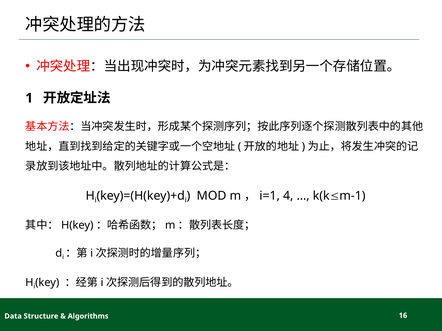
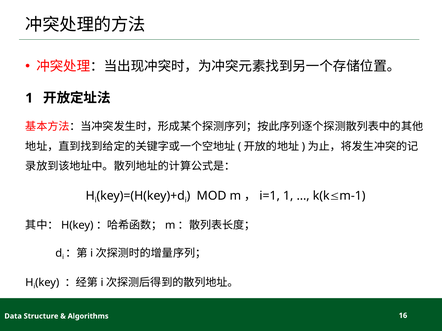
4: 4 -> 1 (288, 196)
